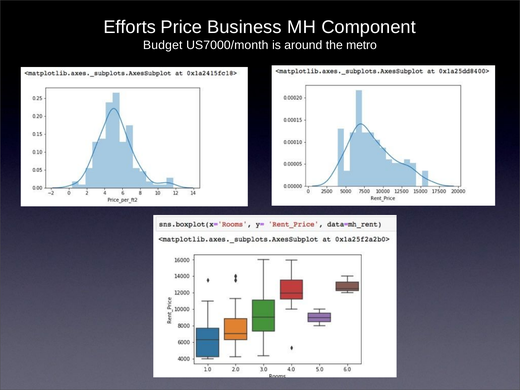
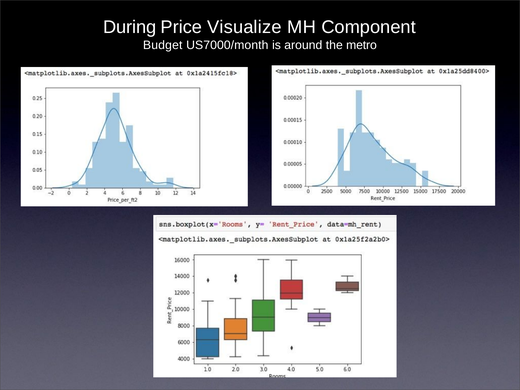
Efforts: Efforts -> During (130, 27)
Business: Business -> Visualize (244, 27)
